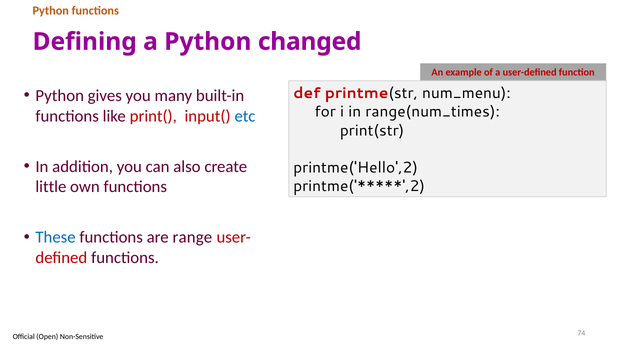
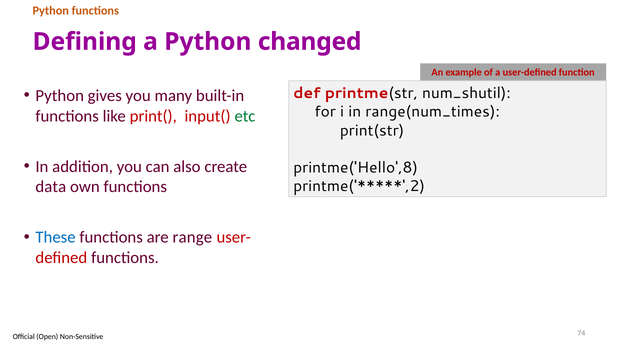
num_menu: num_menu -> num_shutil (466, 93)
etc colour: blue -> green (245, 116)
printme('Hello',2: printme('Hello',2 -> printme('Hello',8 (356, 168)
little: little -> data (51, 187)
